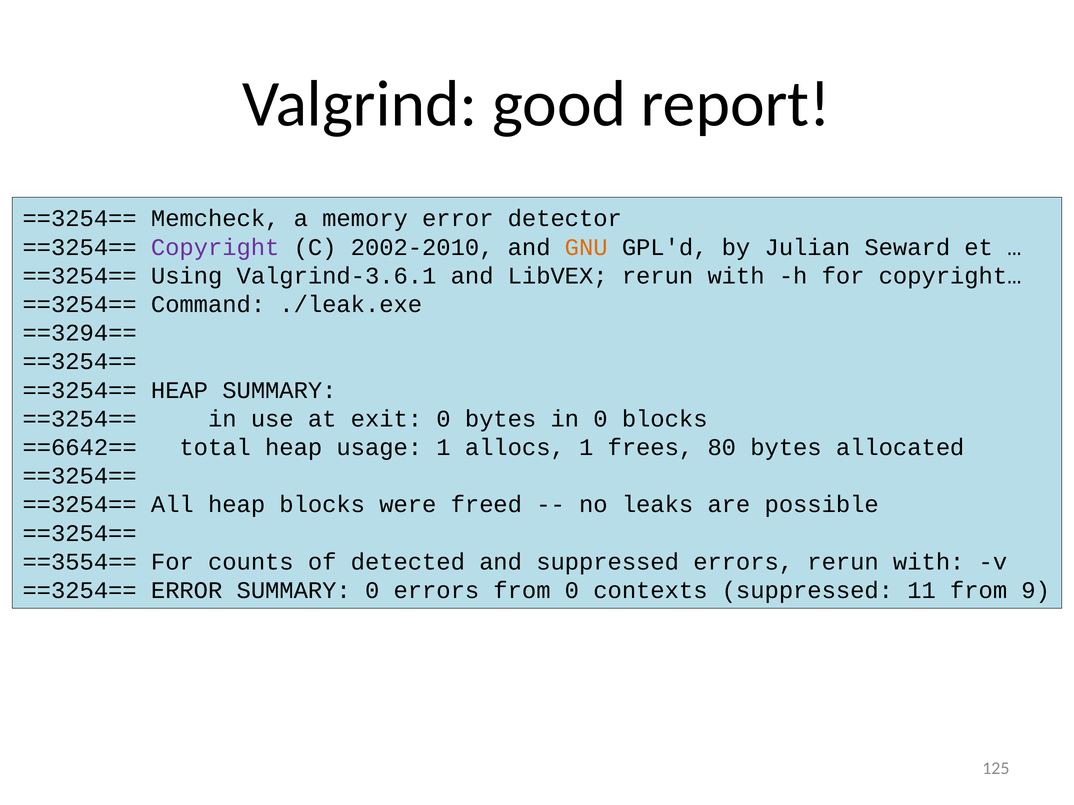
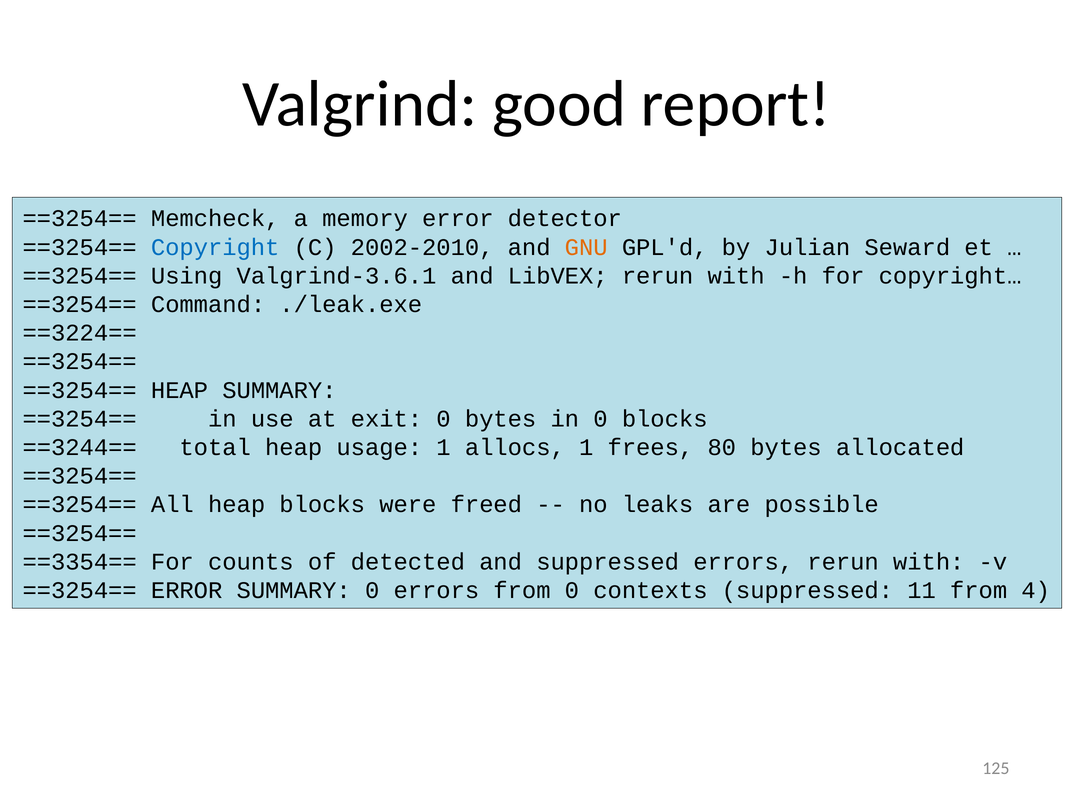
Copyright colour: purple -> blue (215, 247)
==3294==: ==3294== -> ==3224== (80, 333)
==6642==: ==6642== -> ==3244== (80, 448)
==3554==: ==3554== -> ==3354== (80, 562)
9: 9 -> 4 (1036, 591)
